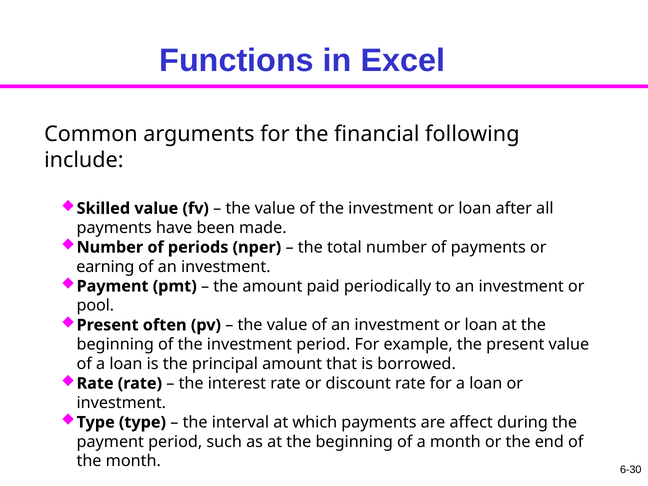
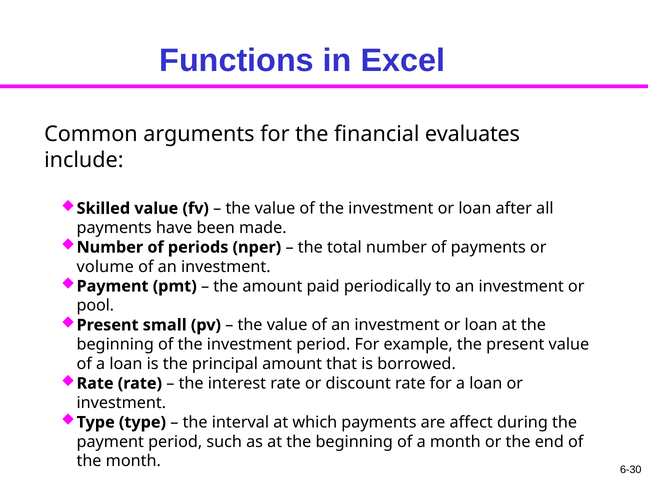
following: following -> evaluates (472, 134)
earning: earning -> volume (105, 267)
often: often -> small (165, 325)
